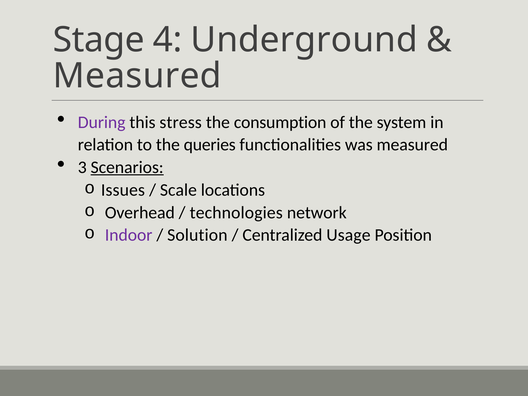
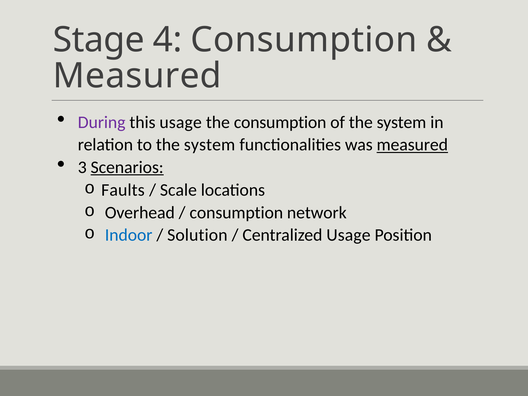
4 Underground: Underground -> Consumption (304, 40)
this stress: stress -> usage (181, 122)
to the queries: queries -> system (210, 145)
measured underline: none -> present (412, 145)
Issues: Issues -> Faults (123, 190)
technologies: technologies -> consumption (236, 213)
Indoor colour: purple -> blue (129, 235)
